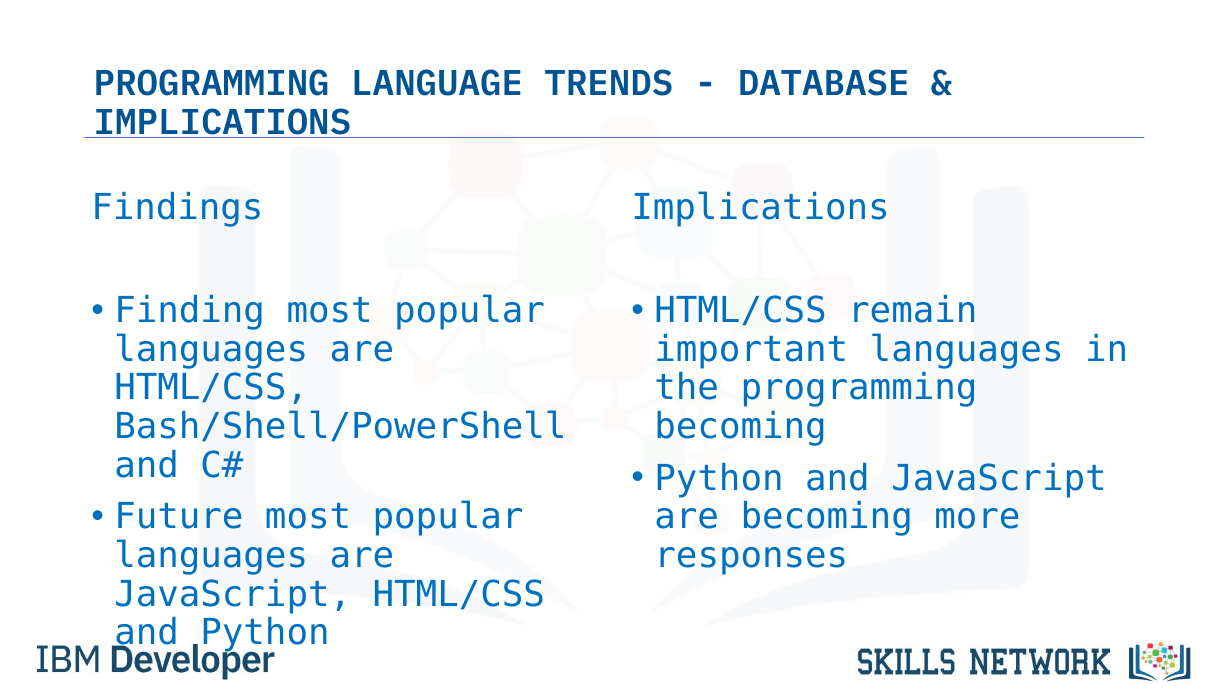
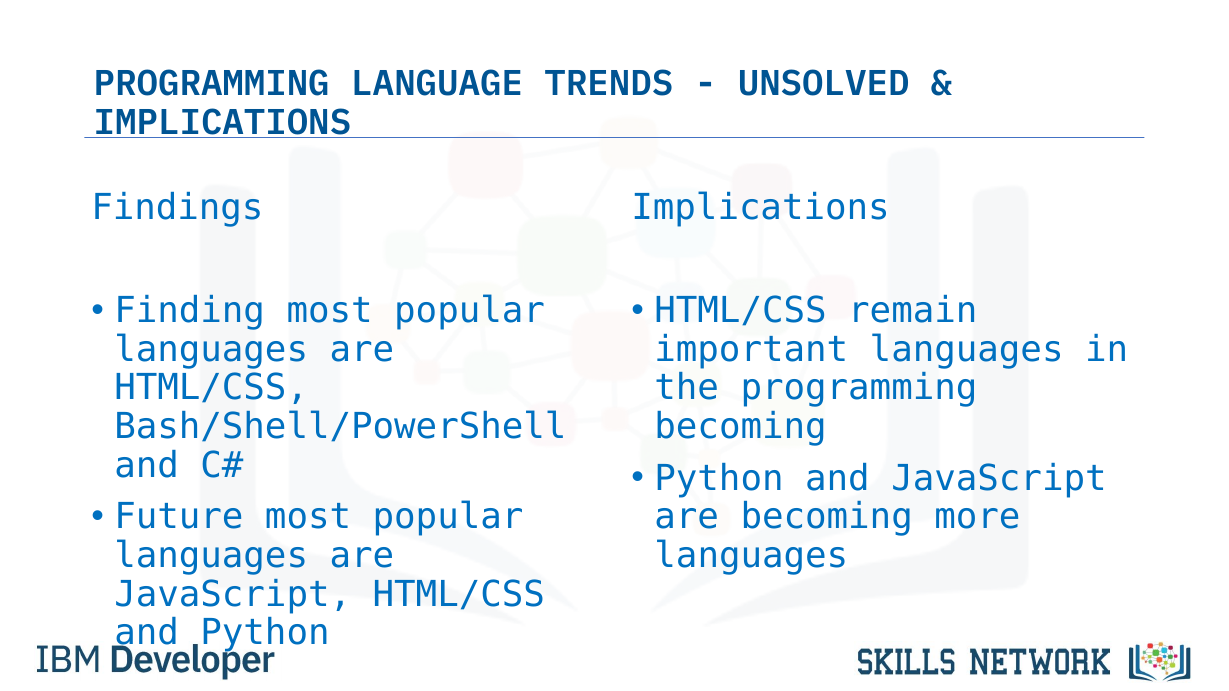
DATABASE: DATABASE -> UNSOLVED (824, 84)
responses: responses -> languages (751, 556)
